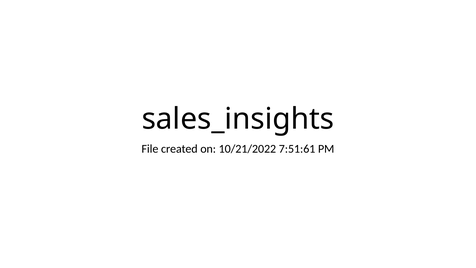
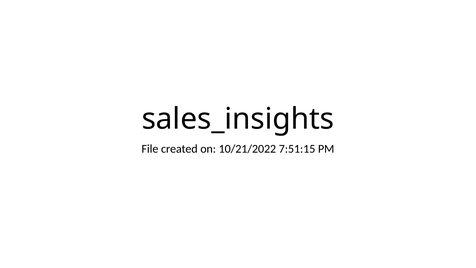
7:51:61: 7:51:61 -> 7:51:15 (297, 149)
